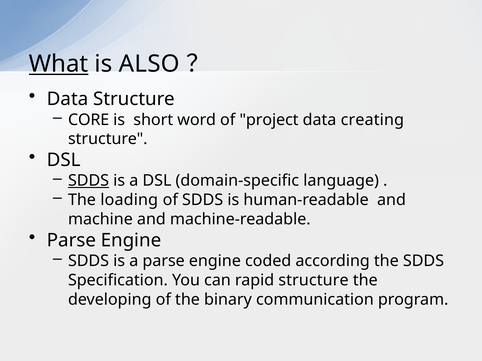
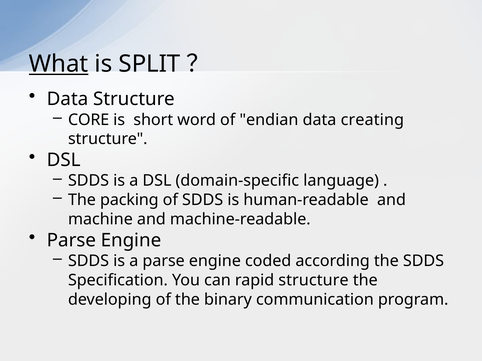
ALSO: ALSO -> SPLIT (149, 64)
project: project -> endian (269, 120)
SDDS underline: present -> none (89, 181)
loading: loading -> packing (129, 200)
